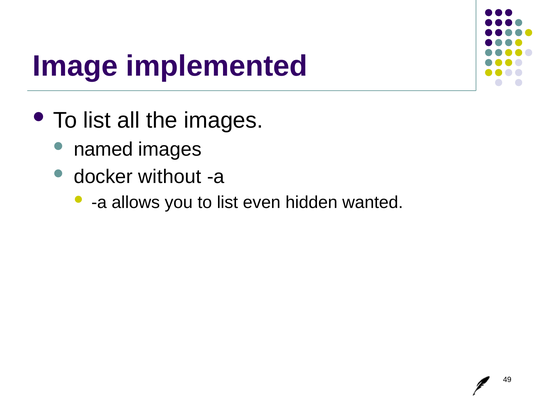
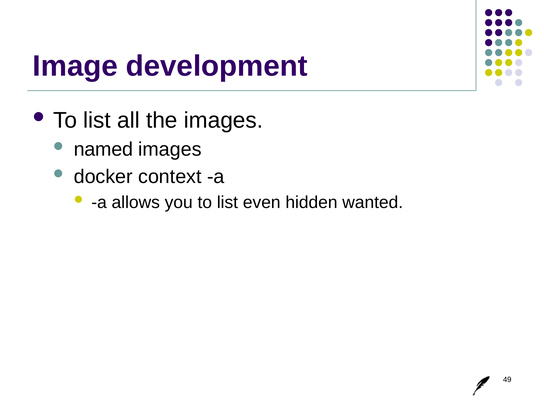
implemented: implemented -> development (217, 66)
without: without -> context (170, 177)
